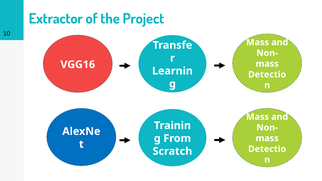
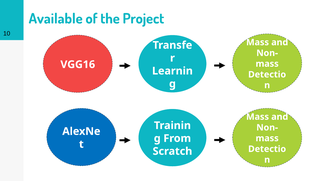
Extractor: Extractor -> Available (56, 19)
